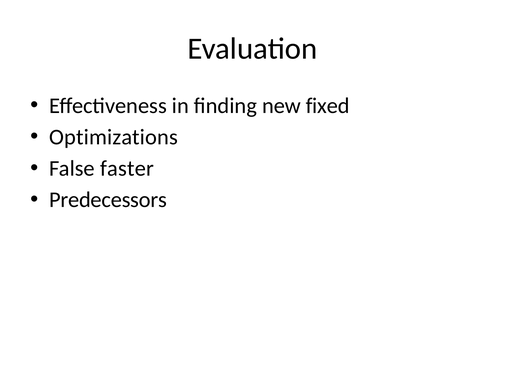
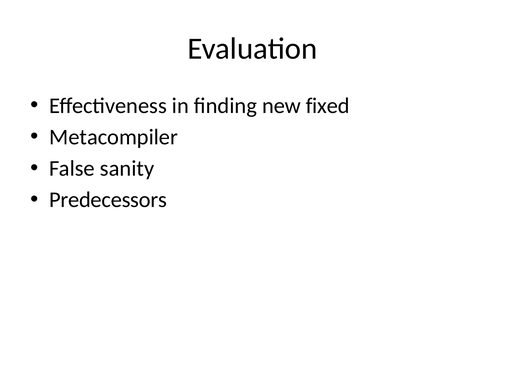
Optimizations: Optimizations -> Metacompiler (114, 137)
faster: faster -> sanity (127, 169)
